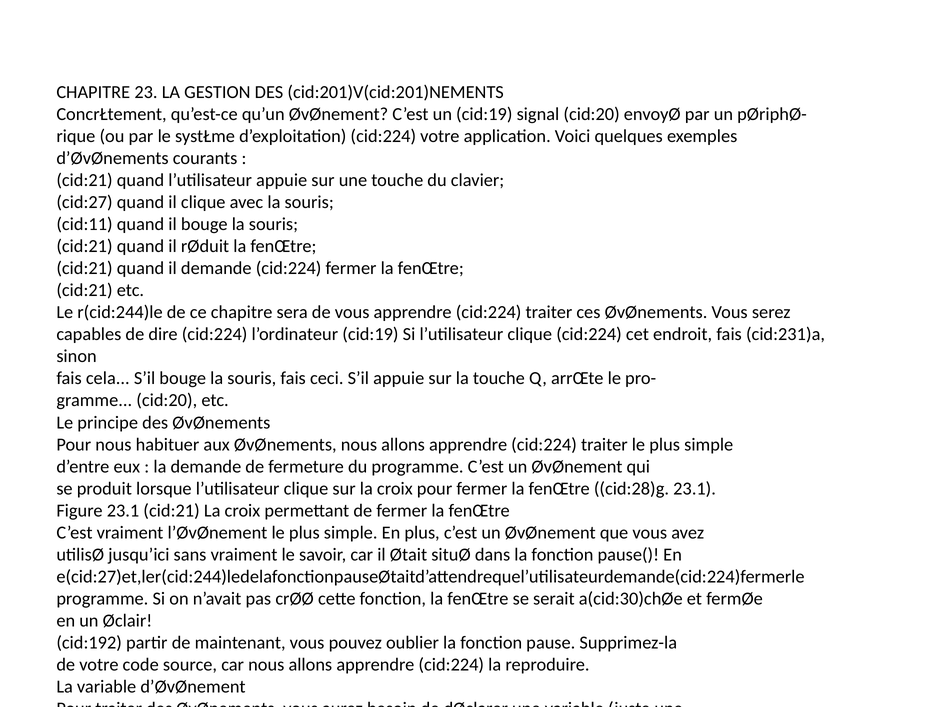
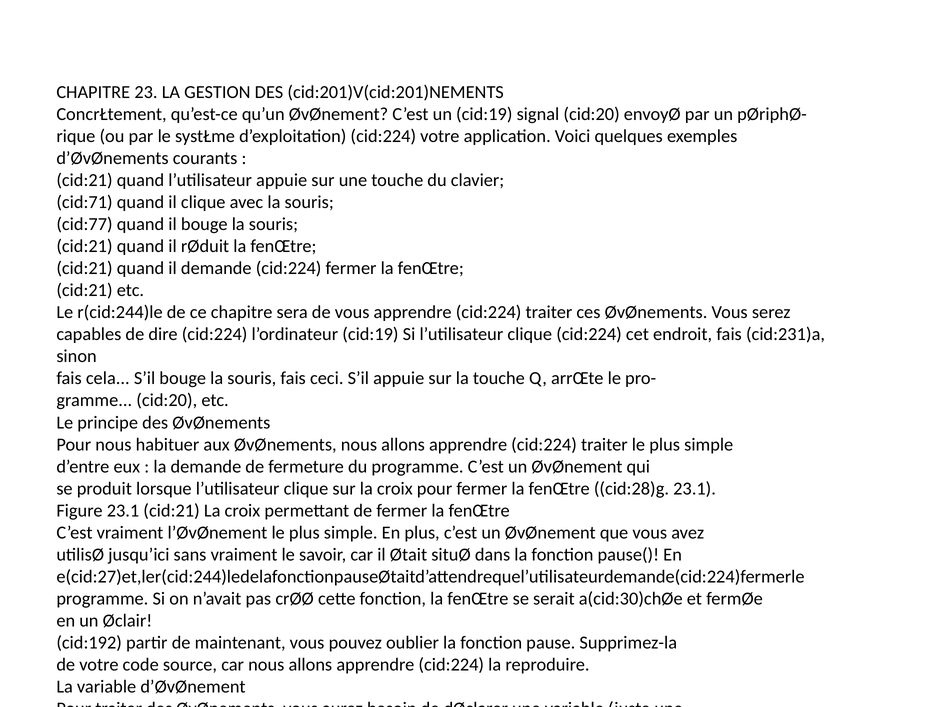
cid:27: cid:27 -> cid:71 (85, 202)
cid:11: cid:11 -> cid:77 (85, 224)
